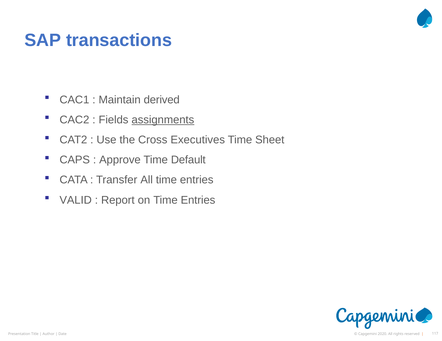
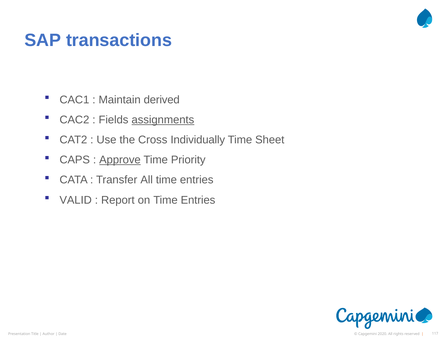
Executives: Executives -> Individually (198, 140)
Approve underline: none -> present (120, 160)
Default: Default -> Priority (188, 160)
